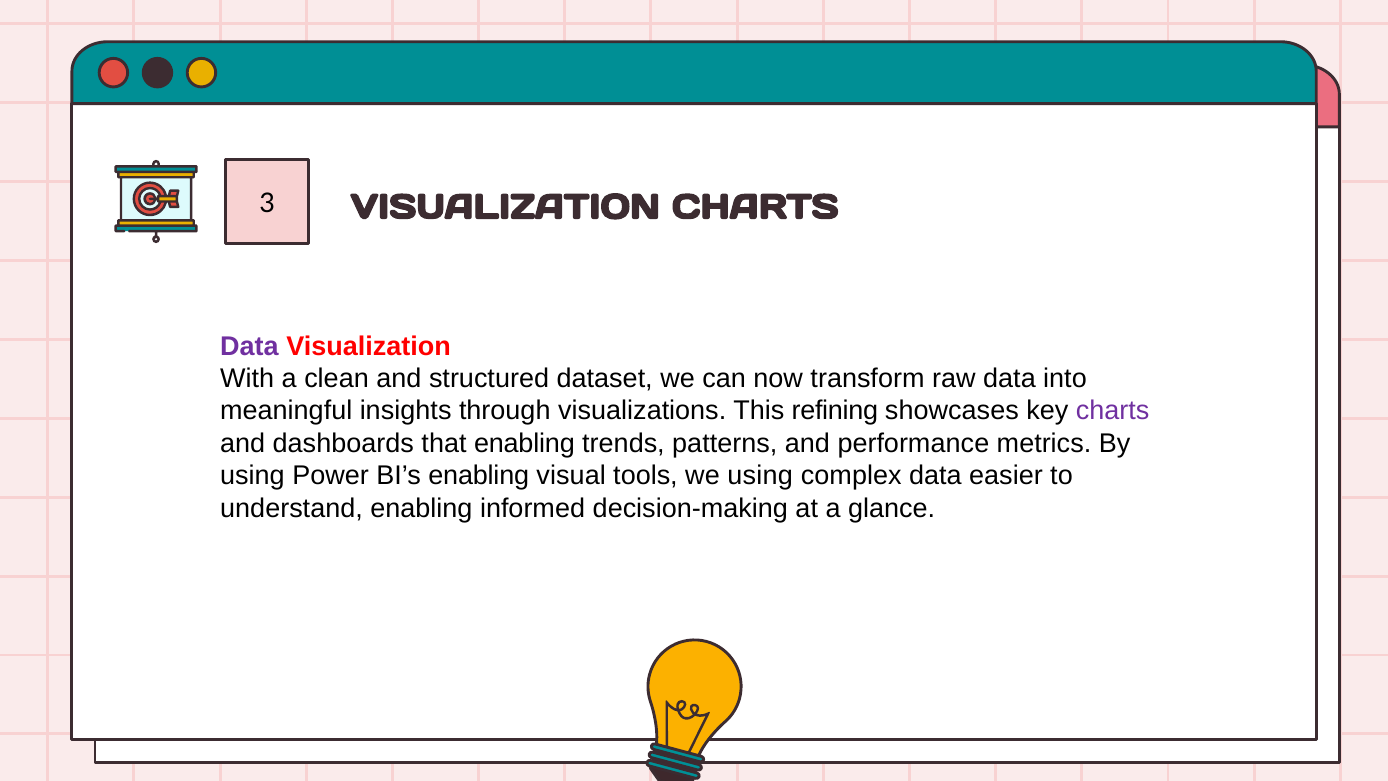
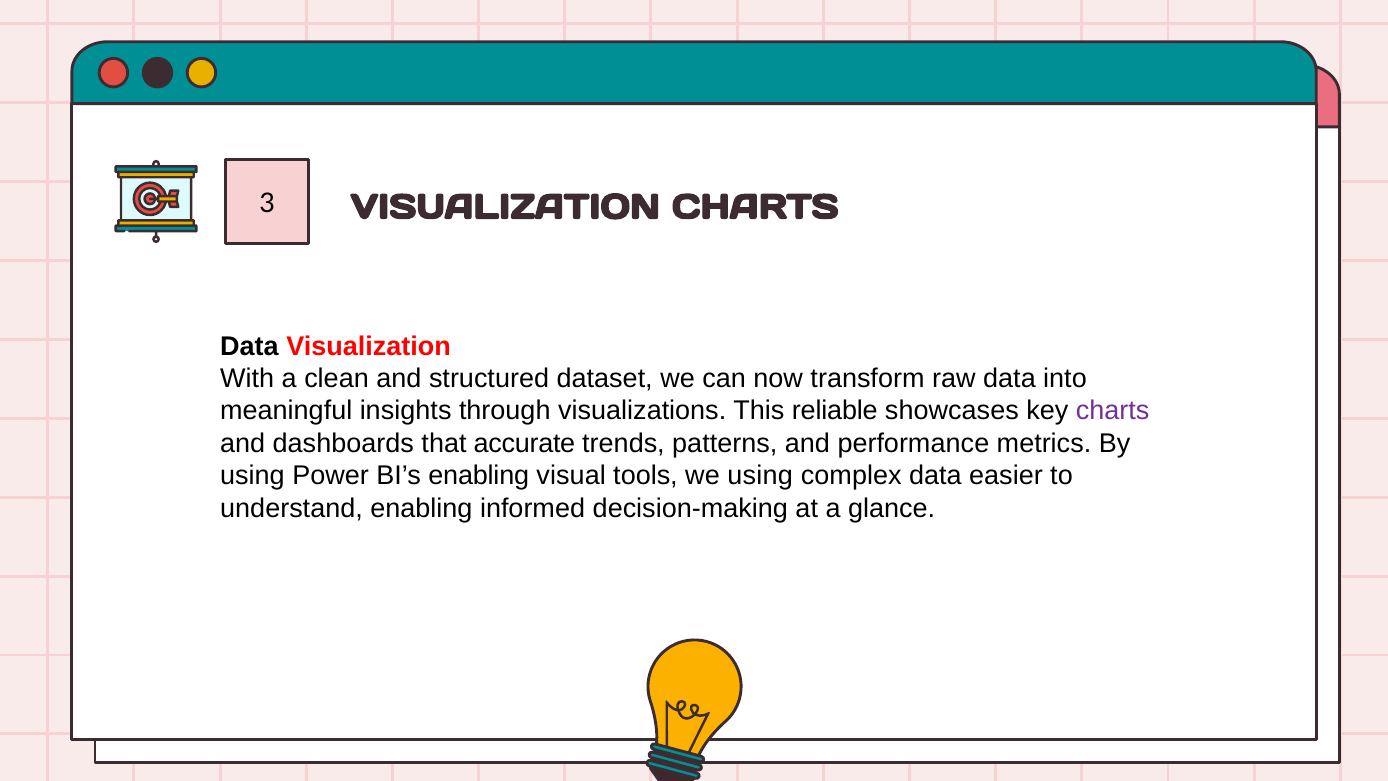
Data colour: purple -> black (249, 346)
refining: refining -> reliable (835, 411)
that enabling: enabling -> accurate (524, 443)
